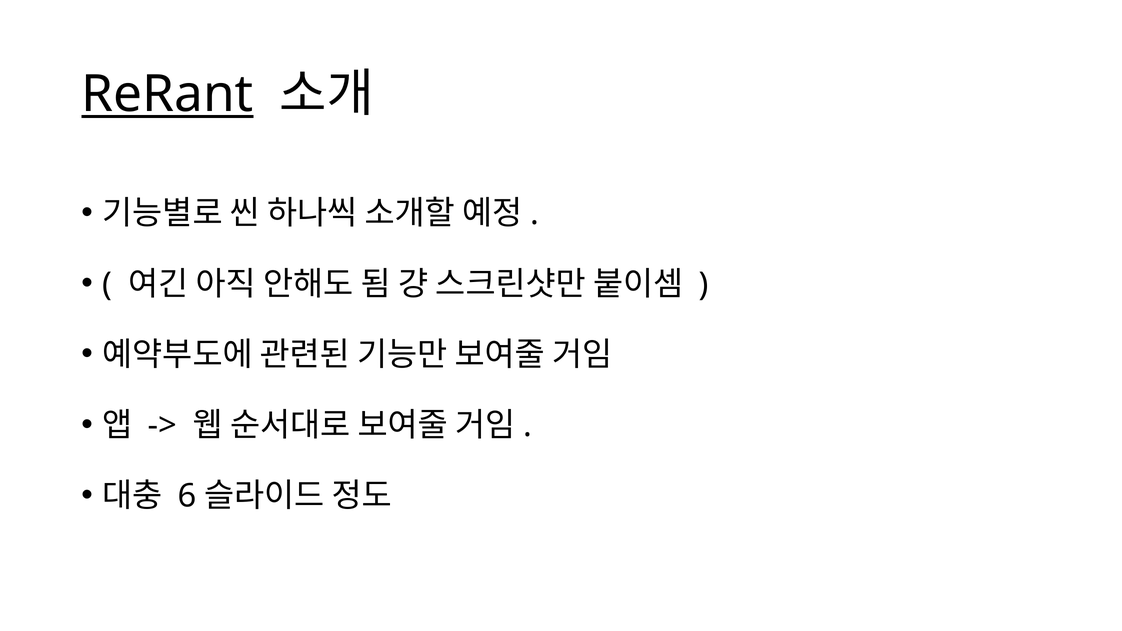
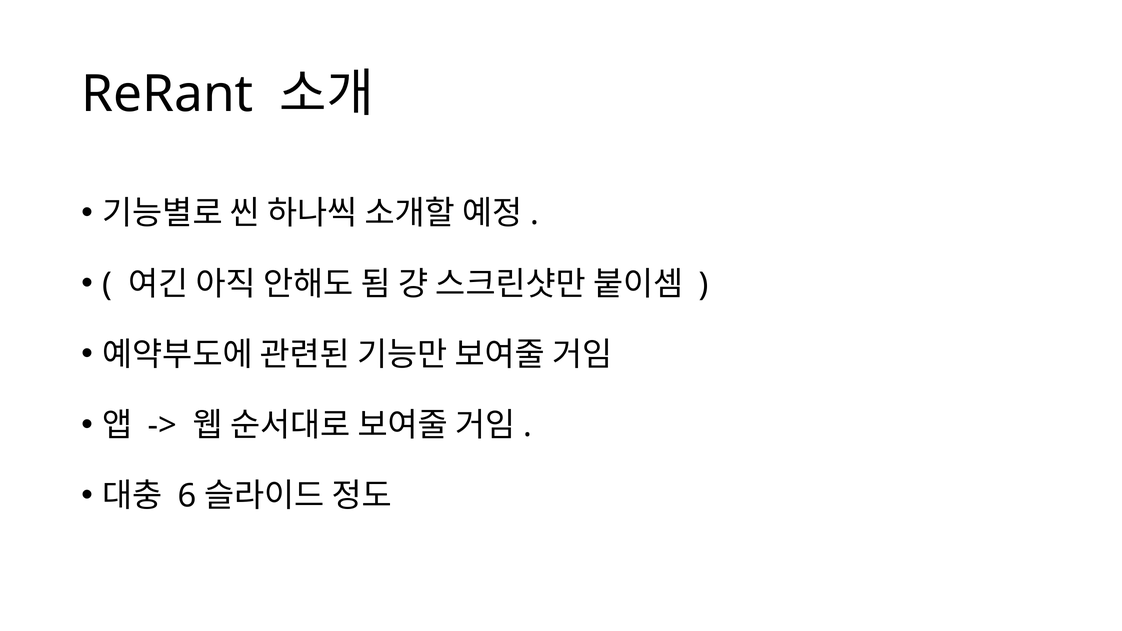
ReRant underline: present -> none (167, 94)
